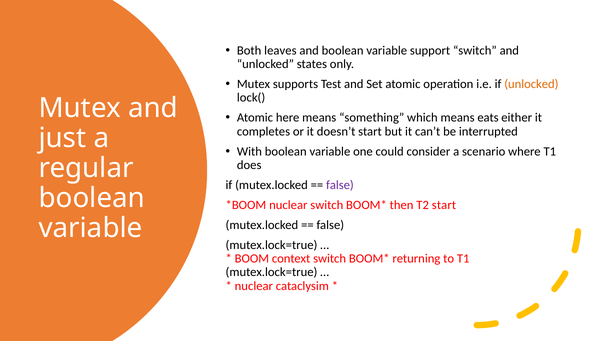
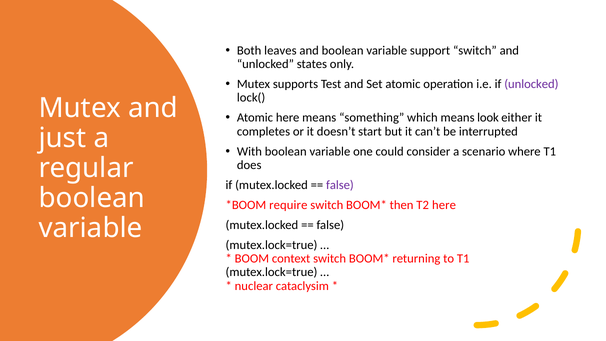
unlocked colour: orange -> purple (531, 84)
eats: eats -> look (488, 118)
nuclear: nuclear -> require (288, 205)
T2 start: start -> here (444, 205)
